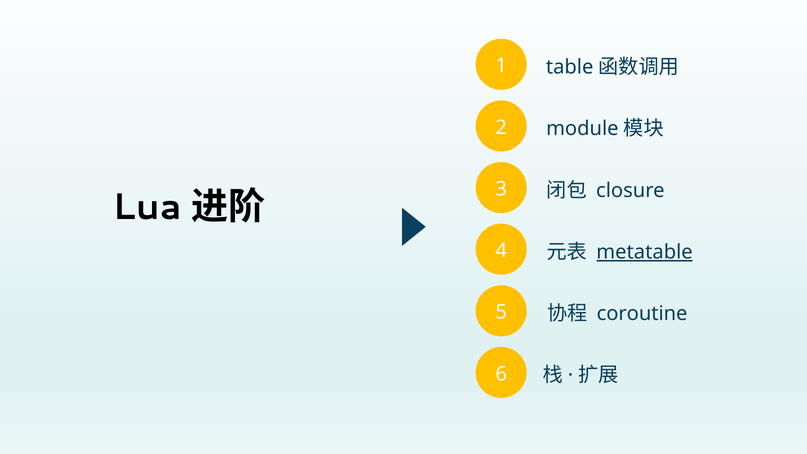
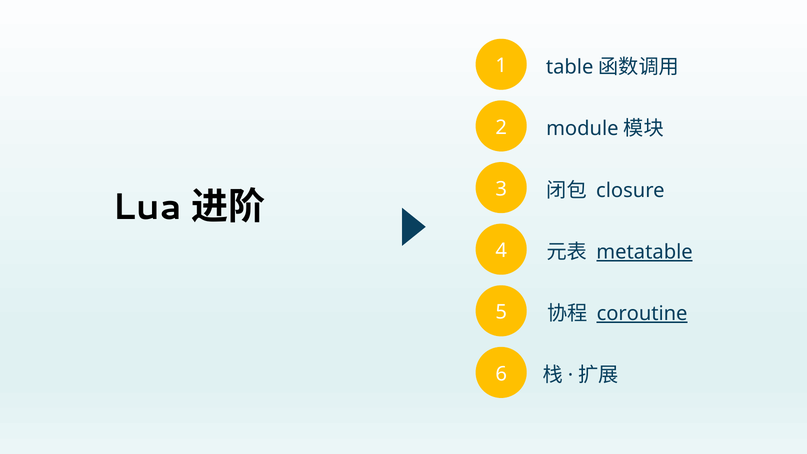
coroutine underline: none -> present (642, 314)
